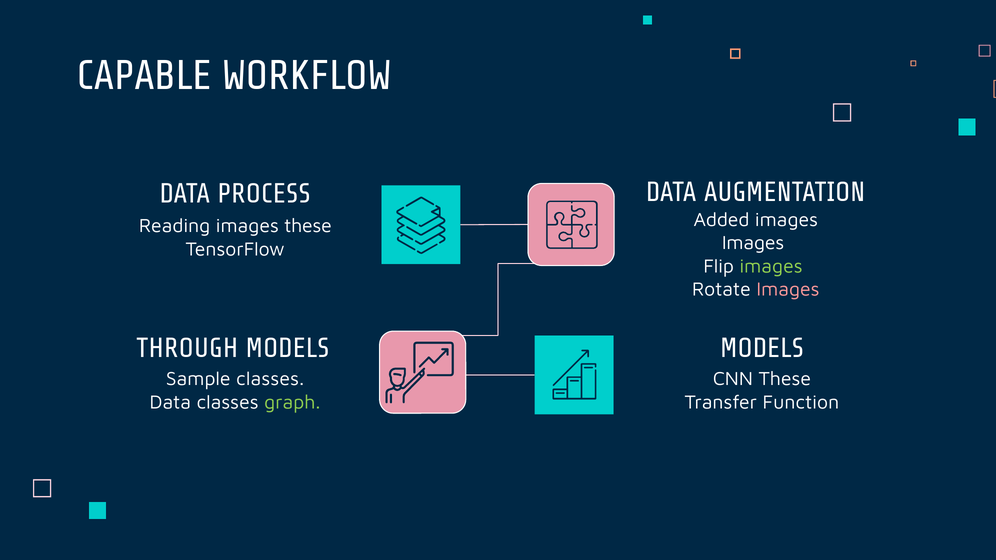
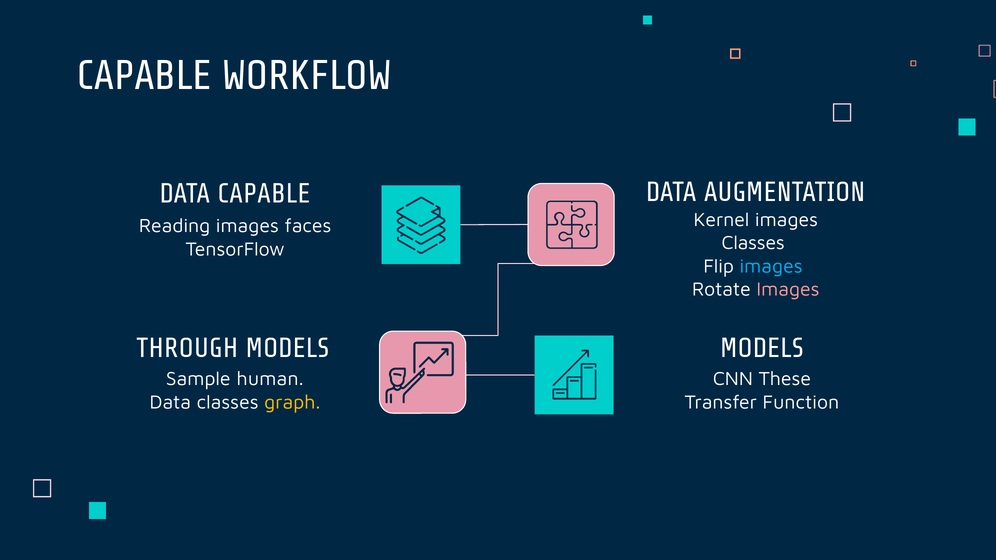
DATA PROCESS: PROCESS -> CAPABLE (264, 194)
Added: Added -> Kernel (721, 220)
images these: these -> faces (308, 226)
Images: Images -> Classes (753, 243)
images colour: light green -> light blue (771, 266)
Sample classes: classes -> human (270, 379)
graph colour: light green -> yellow (292, 402)
